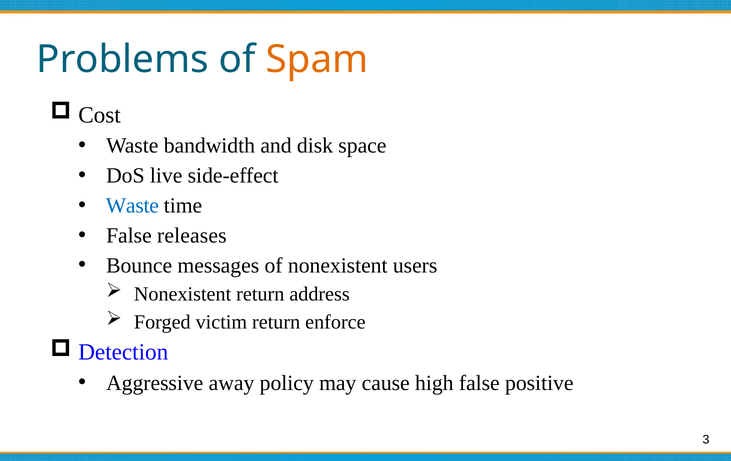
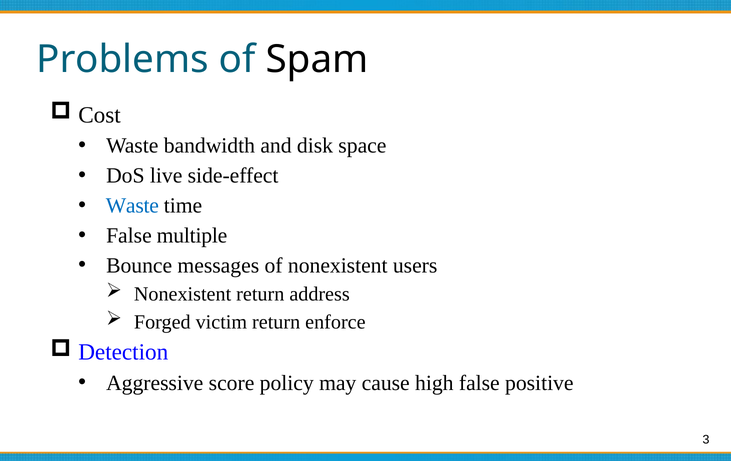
Spam colour: orange -> black (317, 60)
releases: releases -> multiple (192, 235)
away: away -> score (232, 383)
